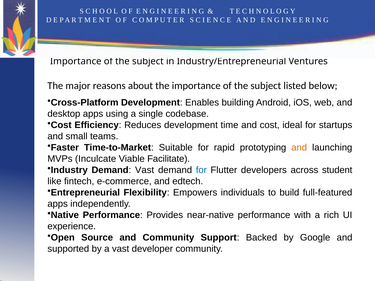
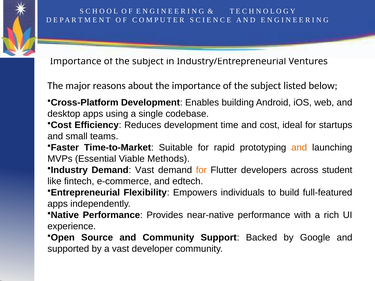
Inculcate: Inculcate -> Essential (96, 159)
Facilitate: Facilitate -> Methods (169, 159)
for colour: blue -> orange (201, 170)
